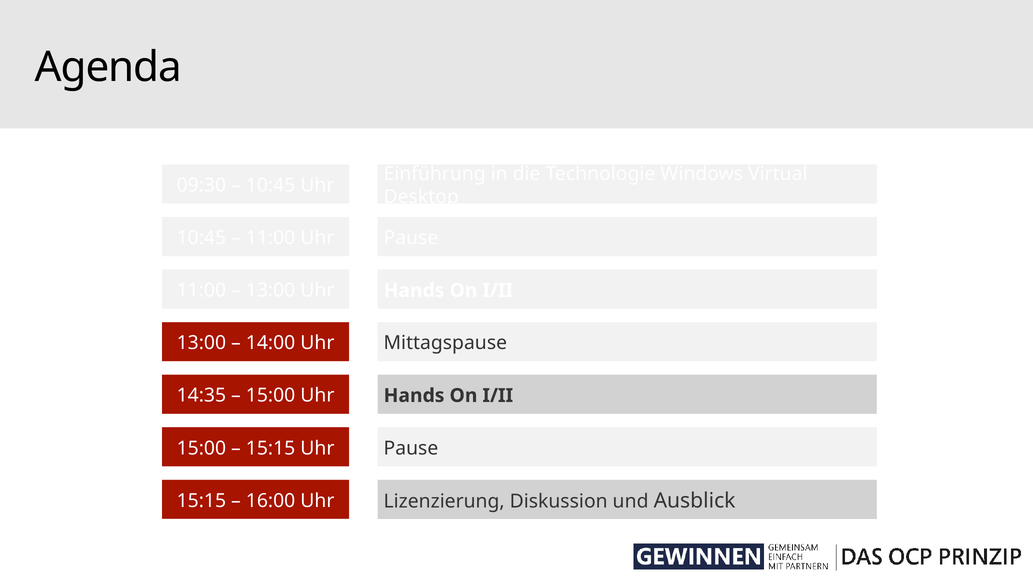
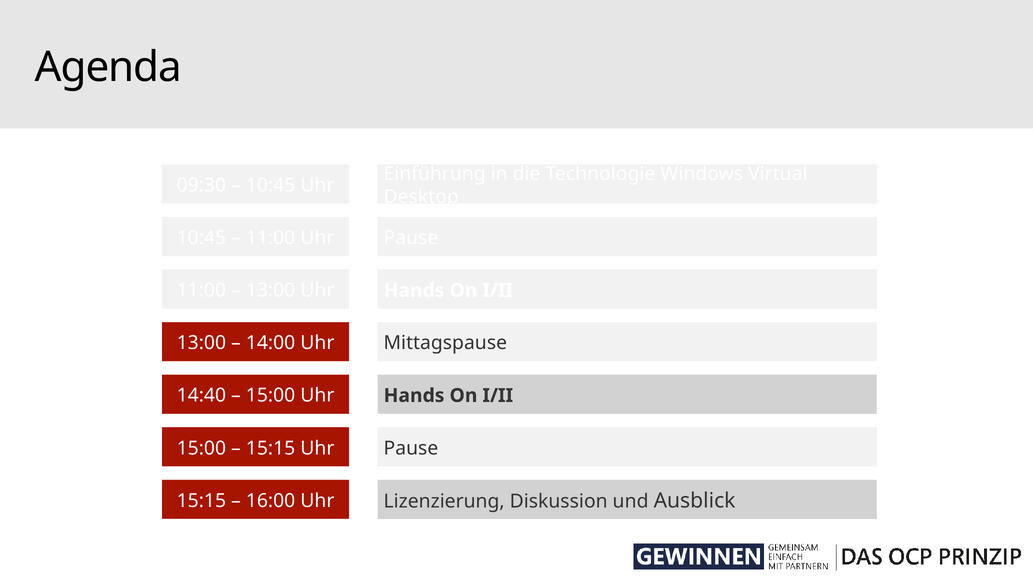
14:35: 14:35 -> 14:40 (201, 396)
